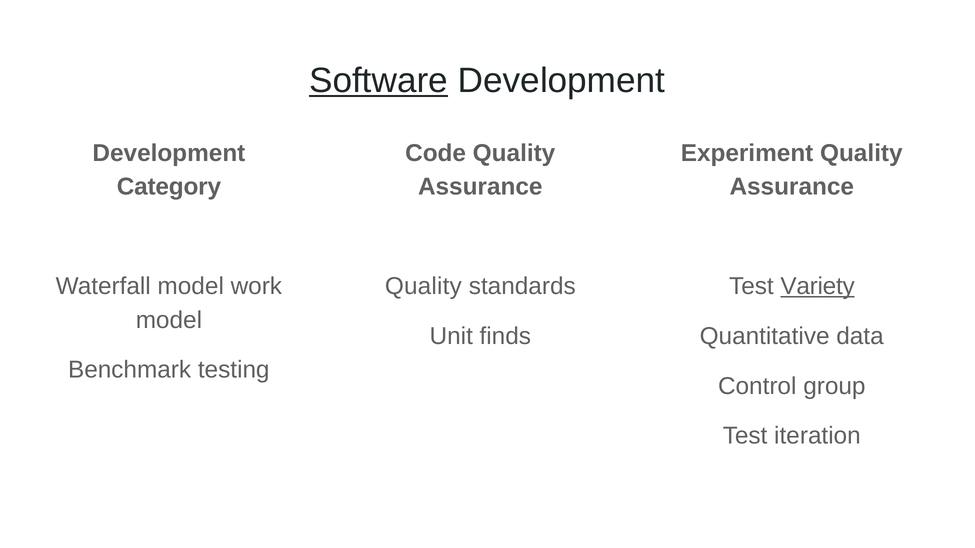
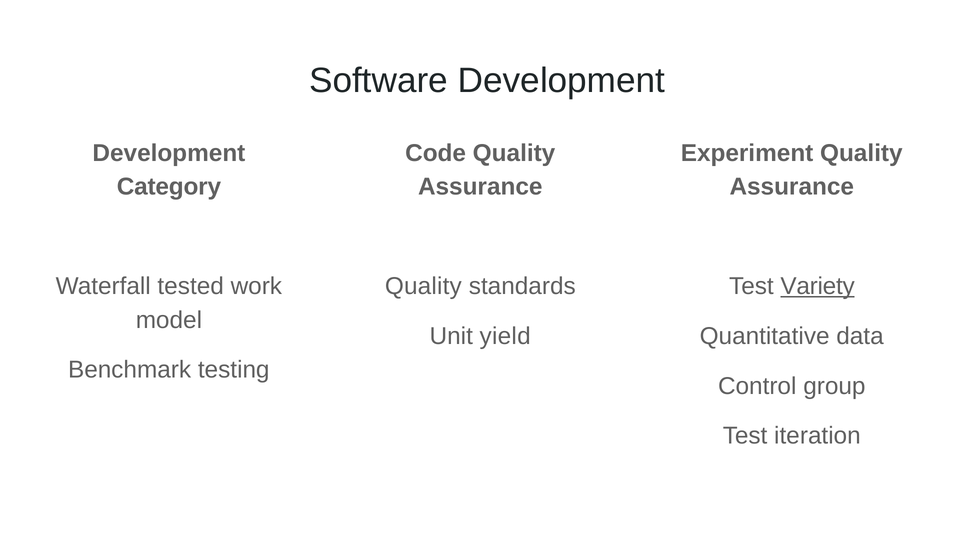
Software underline: present -> none (379, 81)
Waterfall model: model -> tested (191, 287)
finds: finds -> yield (505, 337)
